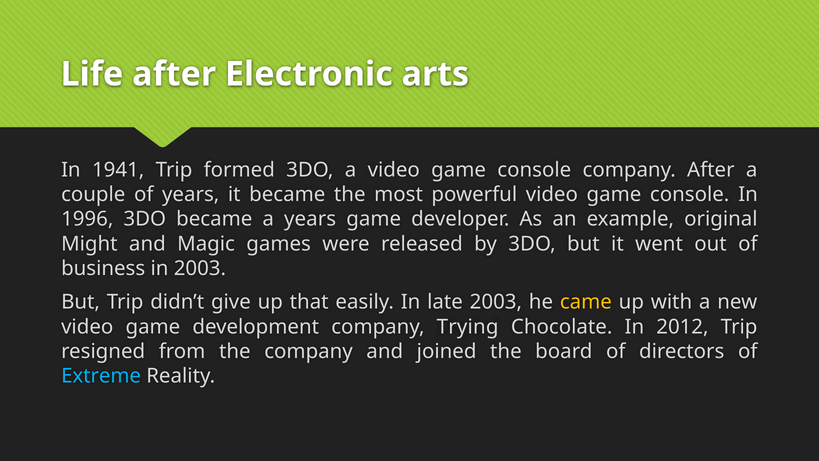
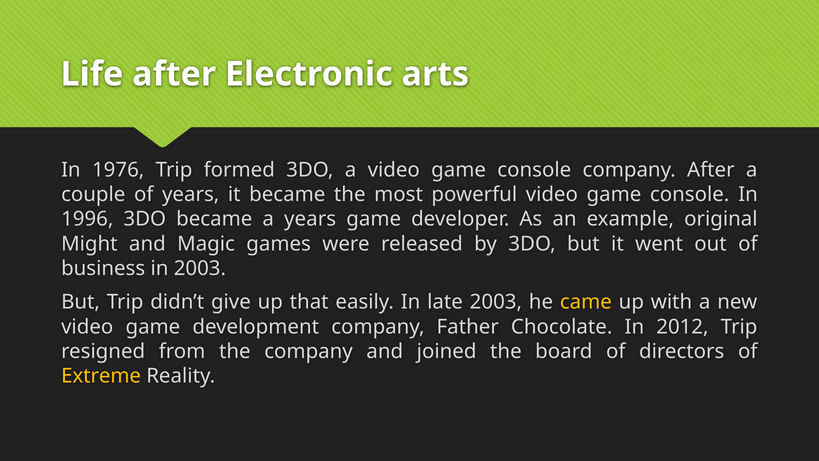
1941: 1941 -> 1976 (118, 170)
Trying: Trying -> Father (468, 327)
Extreme colour: light blue -> yellow (101, 376)
